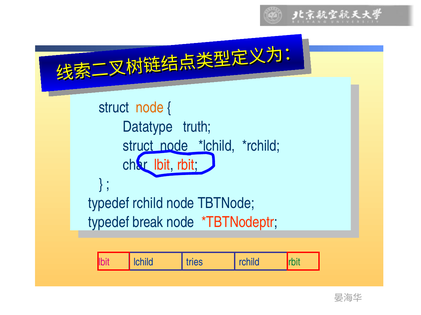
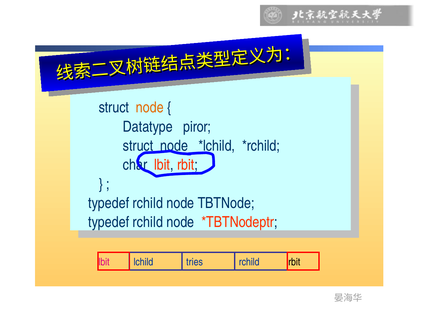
truth: truth -> piror (197, 127)
break: break -> rchild (148, 223)
rbit colour: green -> black (294, 263)
